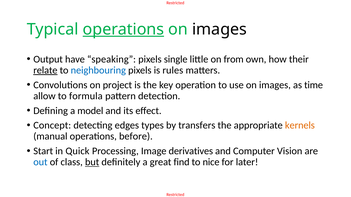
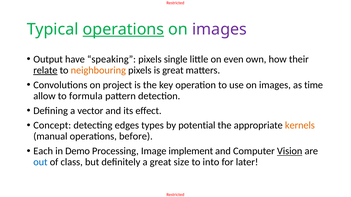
images colour: black -> purple (219, 29)
from: from -> even (234, 59)
neighbouring colour: blue -> orange (98, 70)
is rules: rules -> great (173, 70)
model: model -> vector (90, 111)
transfers: transfers -> potential (197, 126)
Start: Start -> Each (43, 151)
Quick: Quick -> Demo (78, 151)
derivatives: derivatives -> implement (191, 151)
Vision underline: none -> present (290, 151)
but underline: present -> none (92, 162)
find: find -> size (181, 162)
nice: nice -> into (211, 162)
